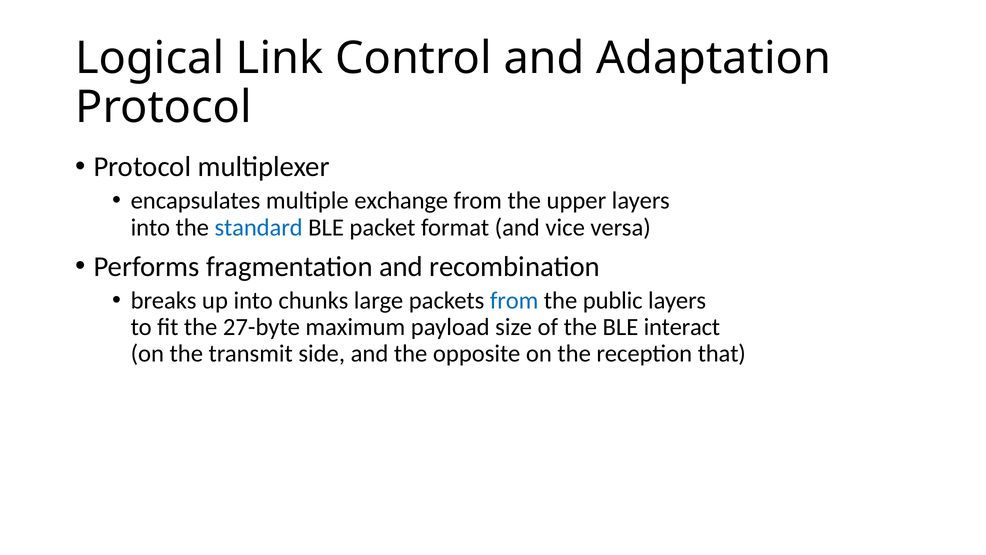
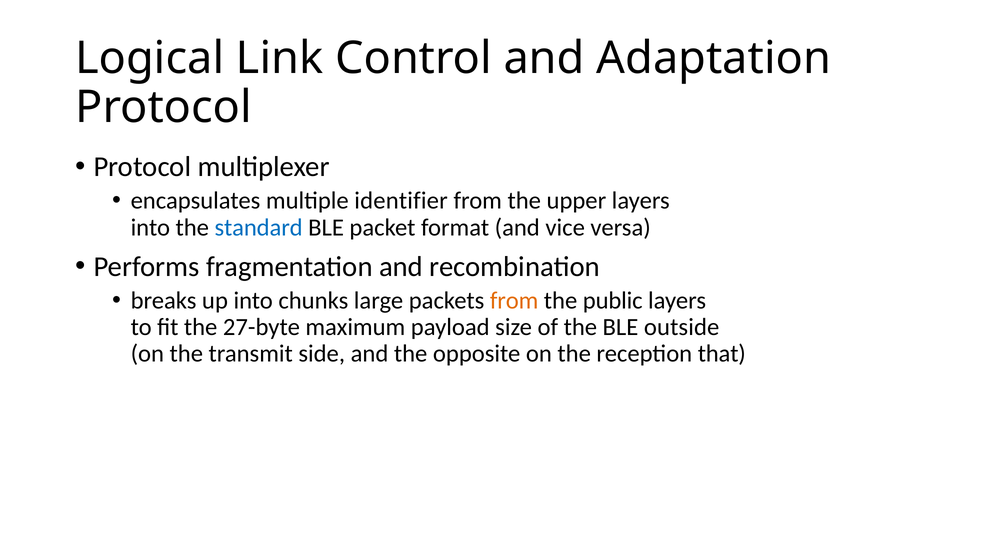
exchange: exchange -> identifier (401, 201)
from colour: blue -> orange (514, 300)
interact: interact -> outside (682, 327)
